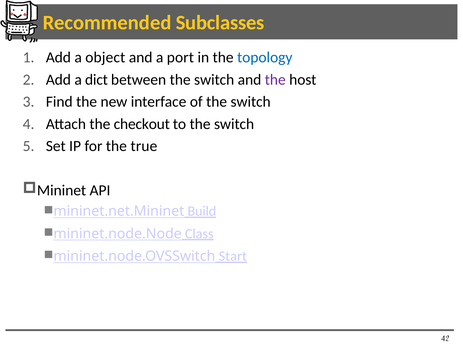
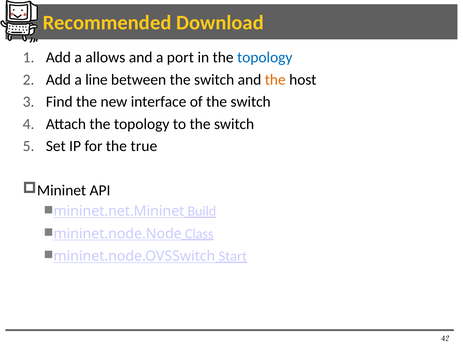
Subclasses: Subclasses -> Download (220, 23)
object: object -> allows (105, 57)
dict: dict -> line (96, 79)
the colour: purple -> orange (275, 79)
Attach the checkout: checkout -> topology (142, 124)
